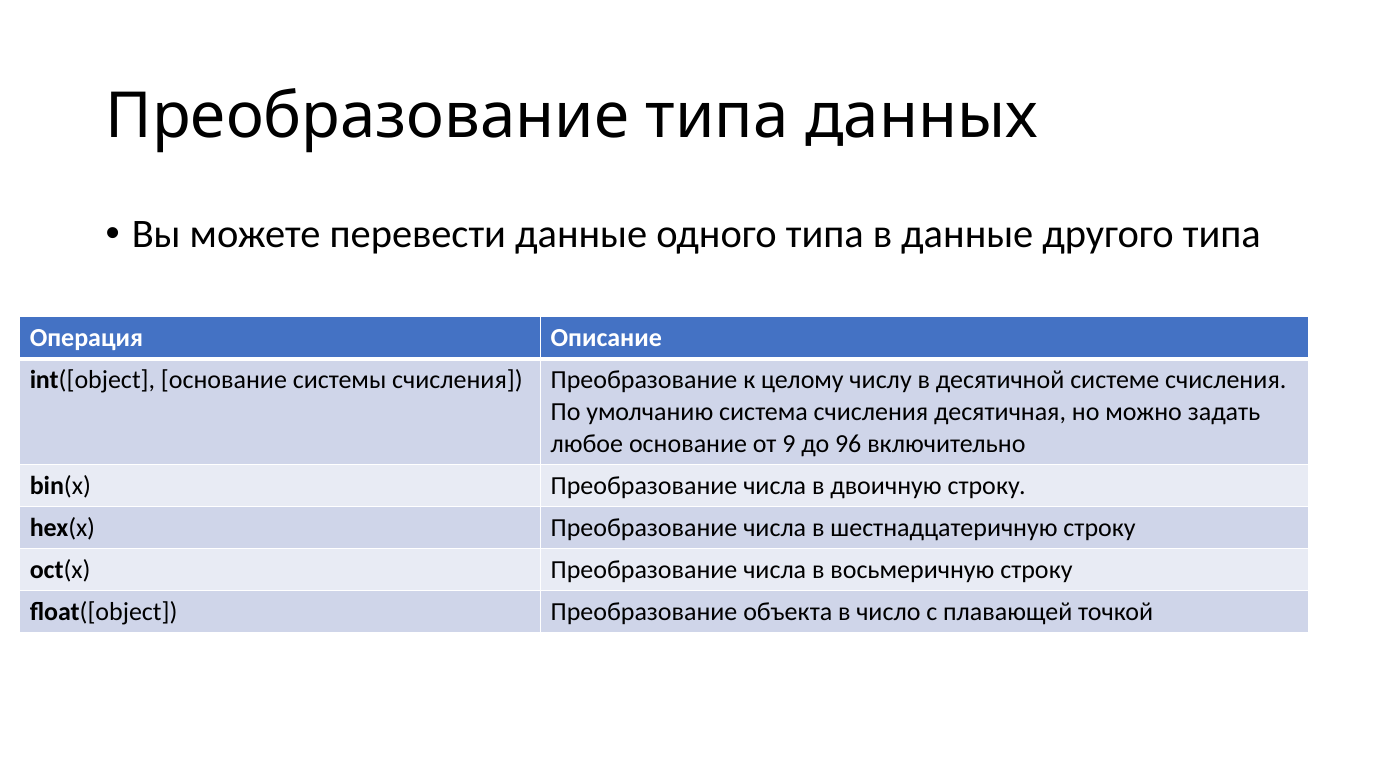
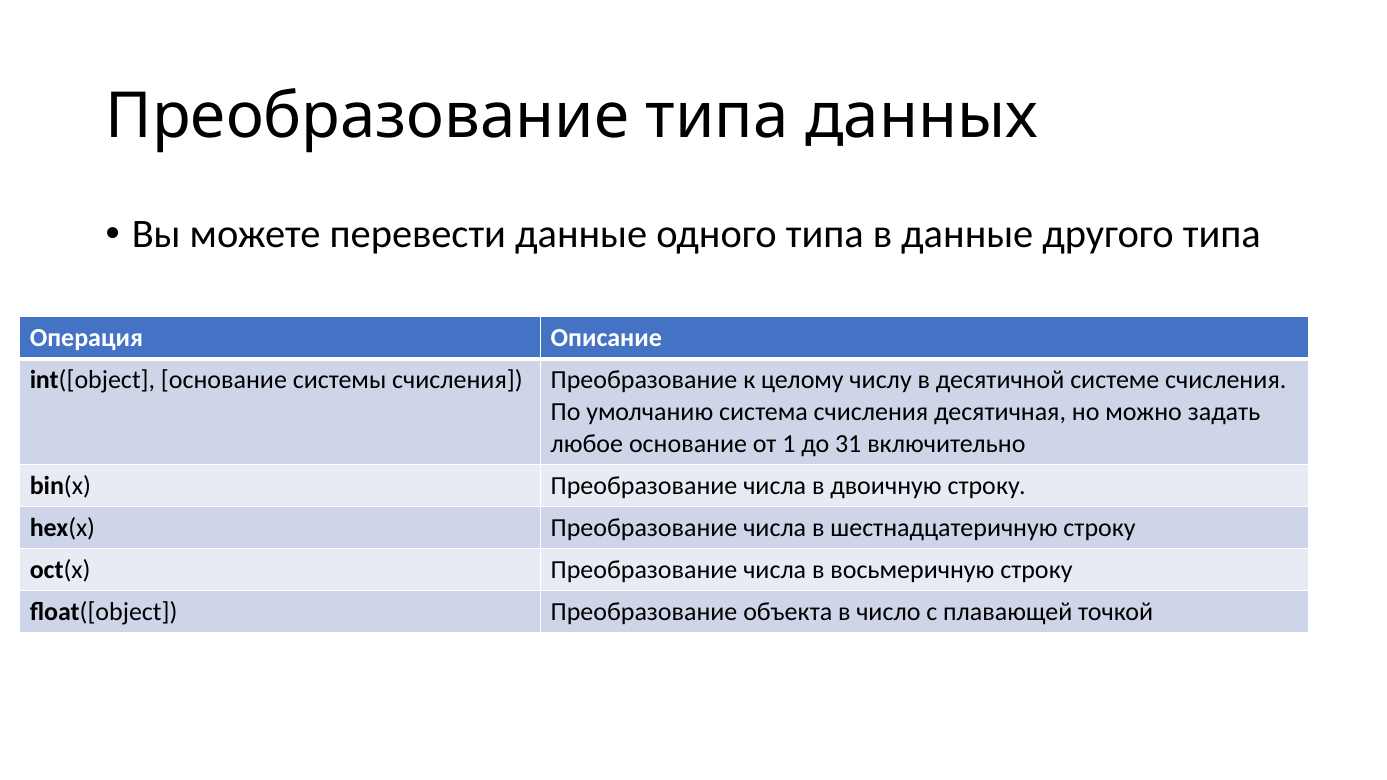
9: 9 -> 1 (789, 444)
96: 96 -> 31 (848, 444)
